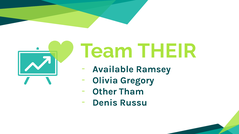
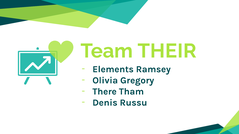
Available: Available -> Elements (113, 69)
Other: Other -> There (105, 92)
